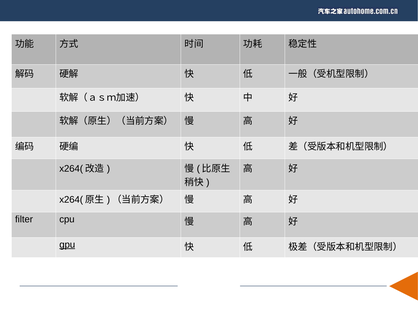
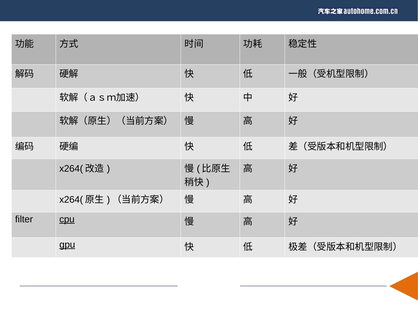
cpu underline: none -> present (67, 219)
